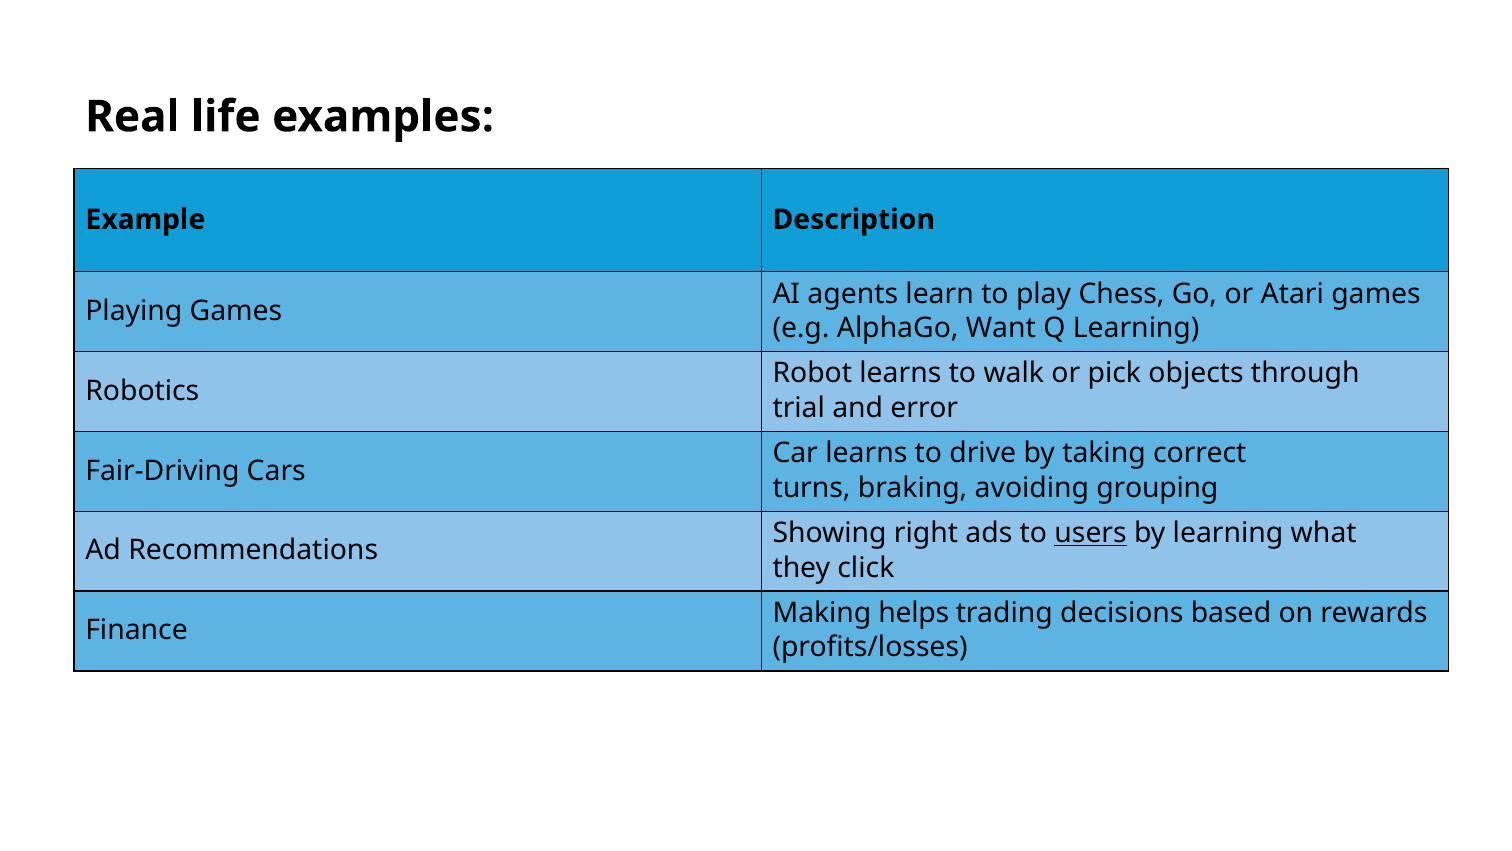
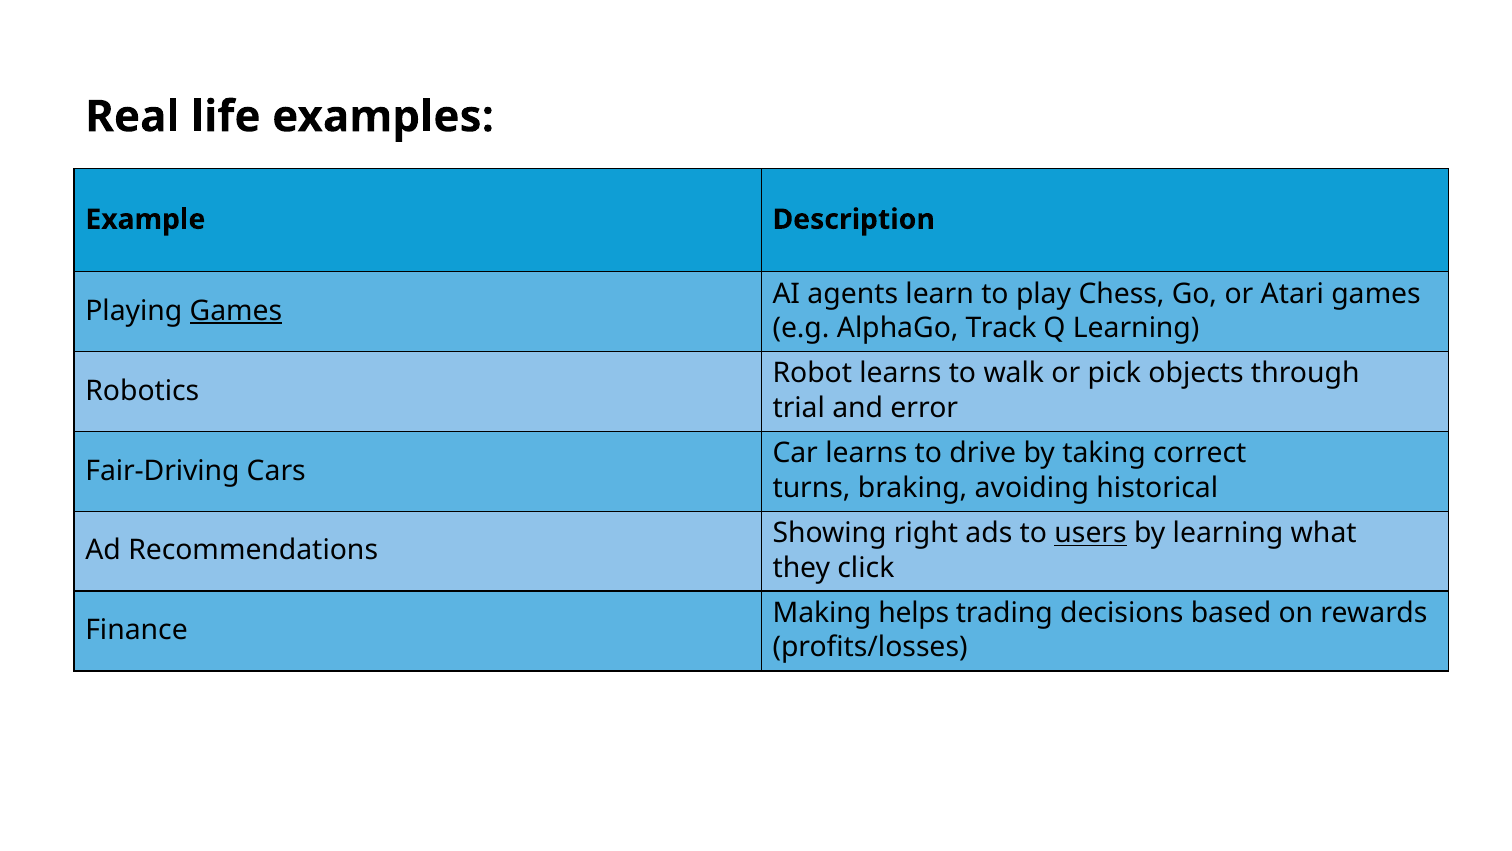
Games underline: none -> present (236, 311)
Want: Want -> Track (1001, 328)
grouping: grouping -> historical (1157, 487)
